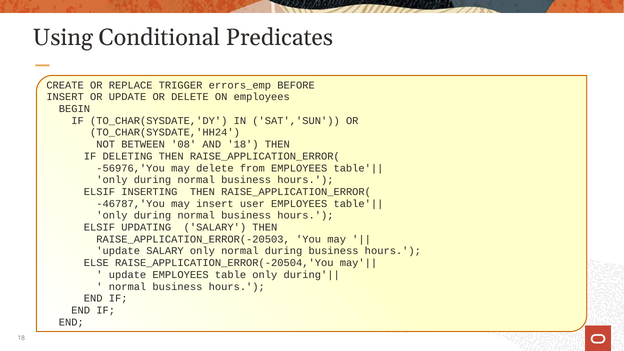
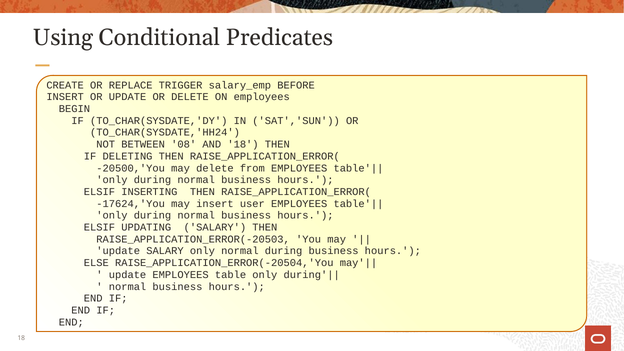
errors_emp: errors_emp -> salary_emp (240, 85)
-56976,'You: -56976,'You -> -20500,'You (131, 168)
-46787,'You: -46787,'You -> -17624,'You (131, 204)
